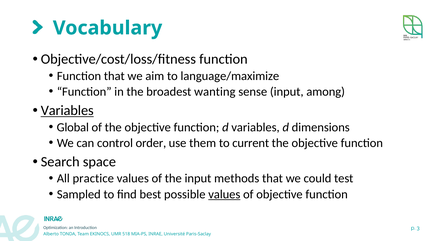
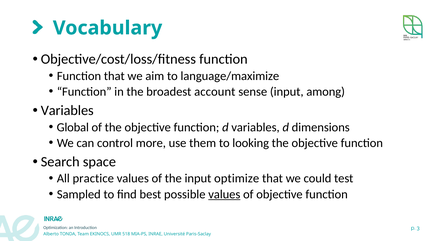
wanting: wanting -> account (215, 92)
Variables underline: present -> none (67, 111)
order: order -> more (151, 143)
current: current -> looking (251, 143)
methods: methods -> optimize (237, 179)
